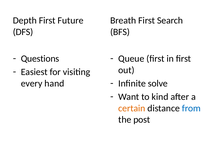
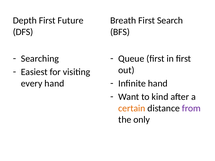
Questions: Questions -> Searching (40, 59)
Infinite solve: solve -> hand (158, 84)
from colour: blue -> purple (191, 108)
post: post -> only (142, 120)
